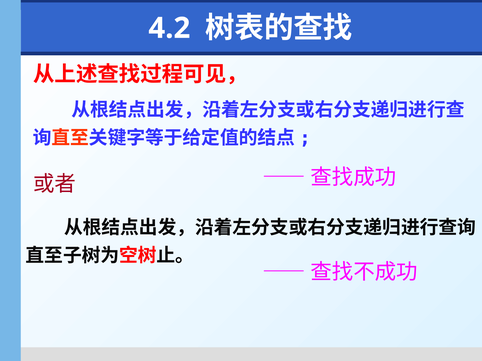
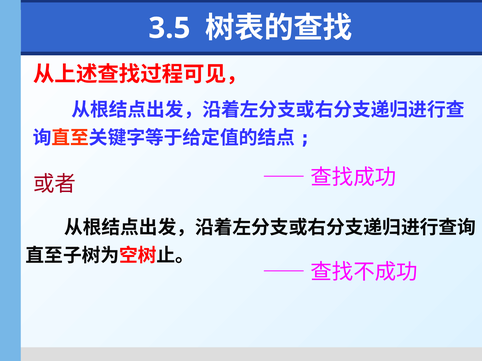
4.2: 4.2 -> 3.5 (169, 28)
